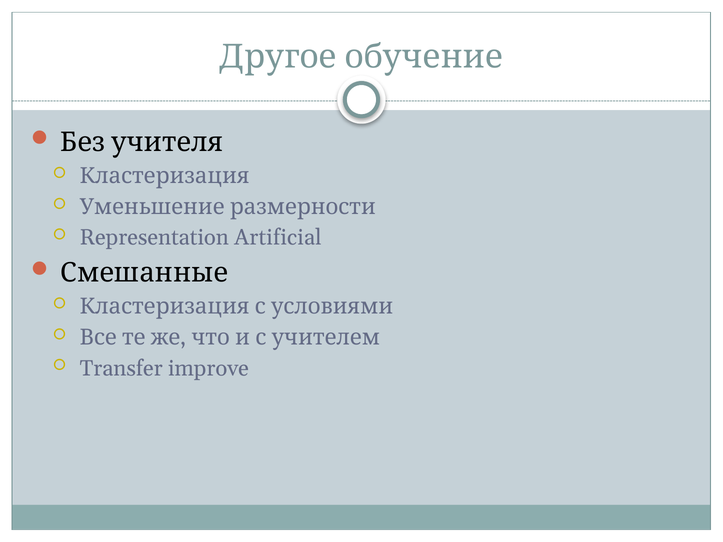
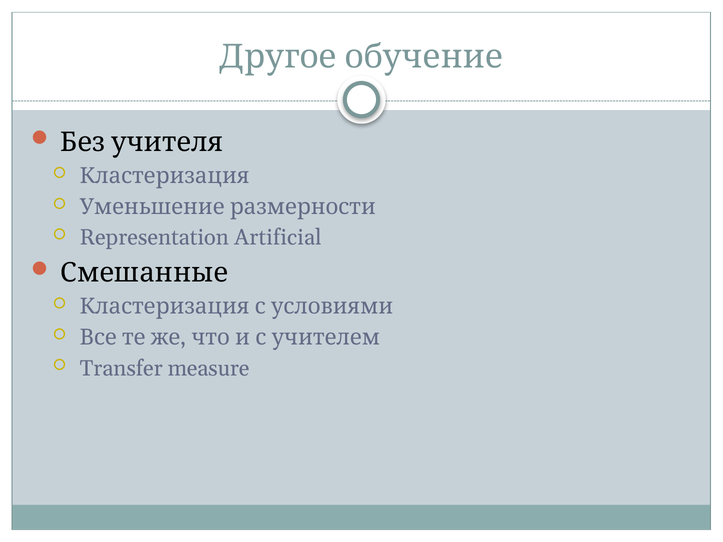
improve: improve -> measure (209, 368)
